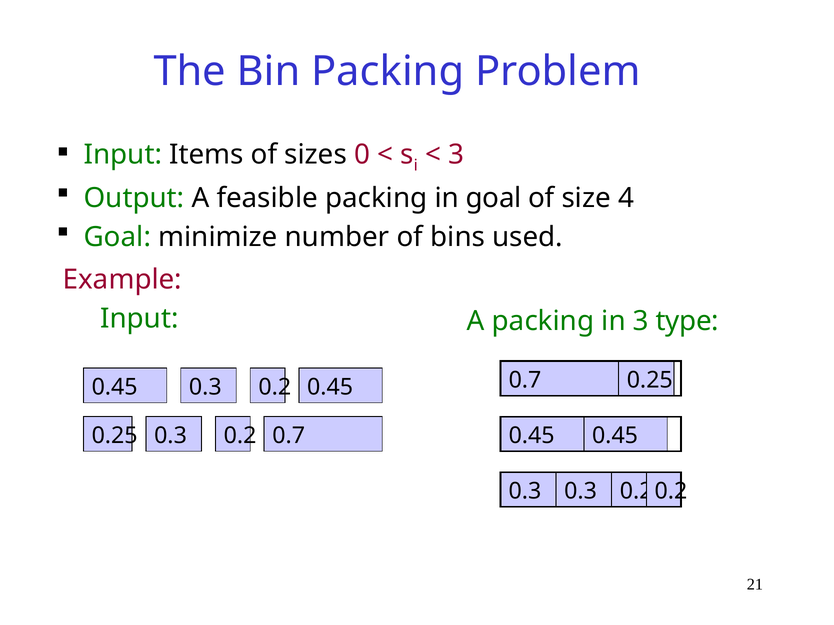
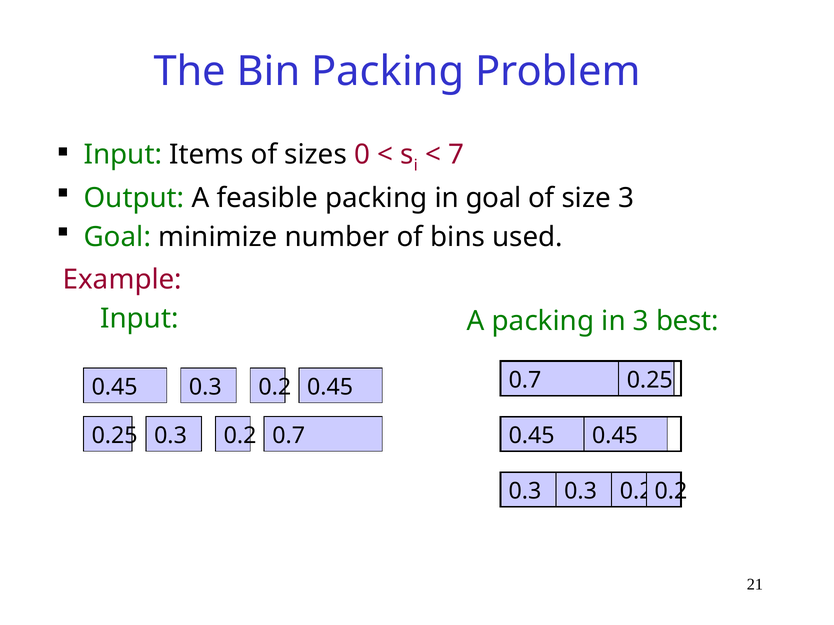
3: 3 -> 7 (456, 155)
size 4: 4 -> 3 (626, 198)
type: type -> best (687, 322)
